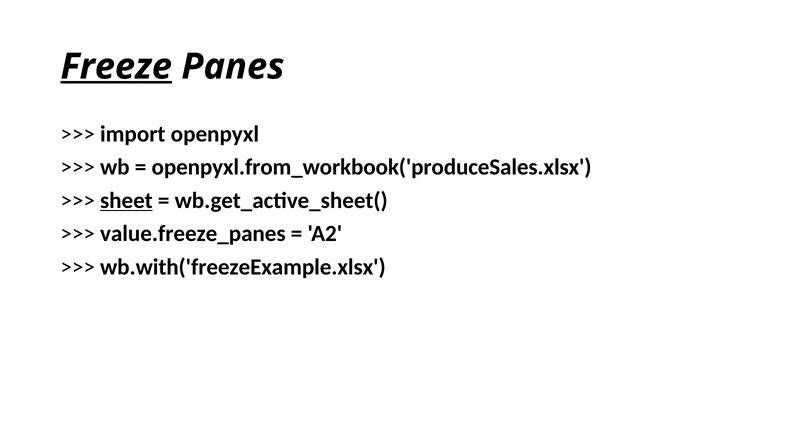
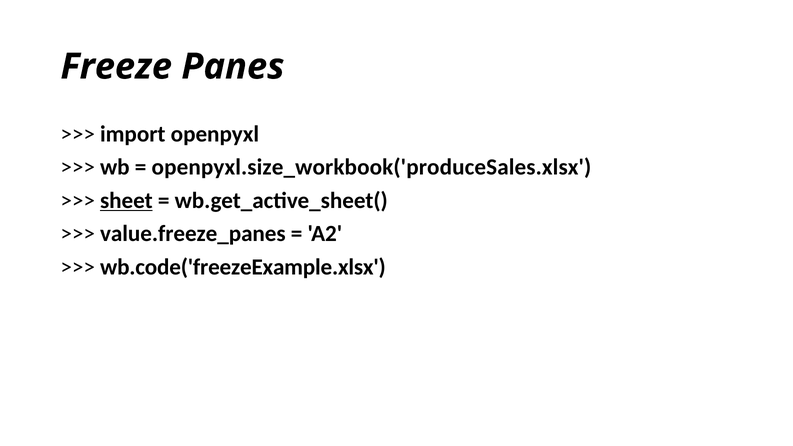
Freeze underline: present -> none (116, 67)
openpyxl.from_workbook('produceSales.xlsx: openpyxl.from_workbook('produceSales.xlsx -> openpyxl.size_workbook('produceSales.xlsx (371, 167)
wb.with('freezeExample.xlsx: wb.with('freezeExample.xlsx -> wb.code('freezeExample.xlsx (243, 267)
